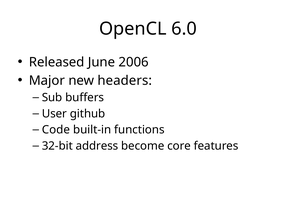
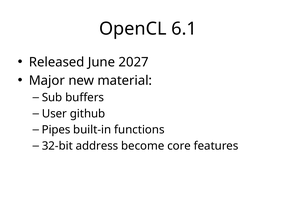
6.0: 6.0 -> 6.1 (184, 29)
2006: 2006 -> 2027 (134, 62)
headers: headers -> material (125, 81)
Code: Code -> Pipes (56, 130)
